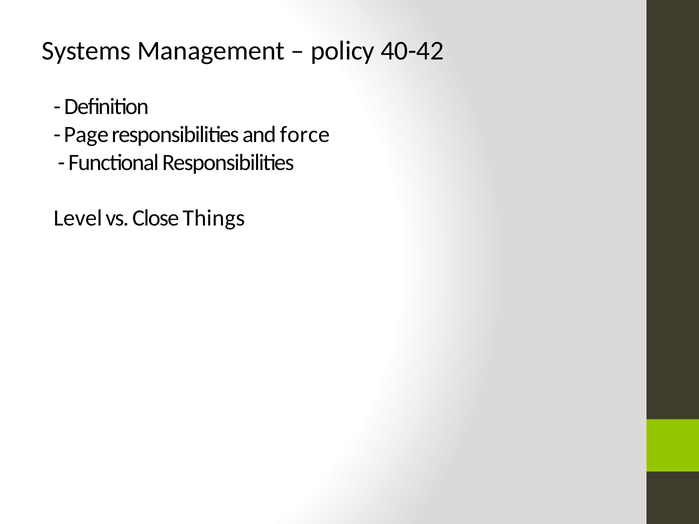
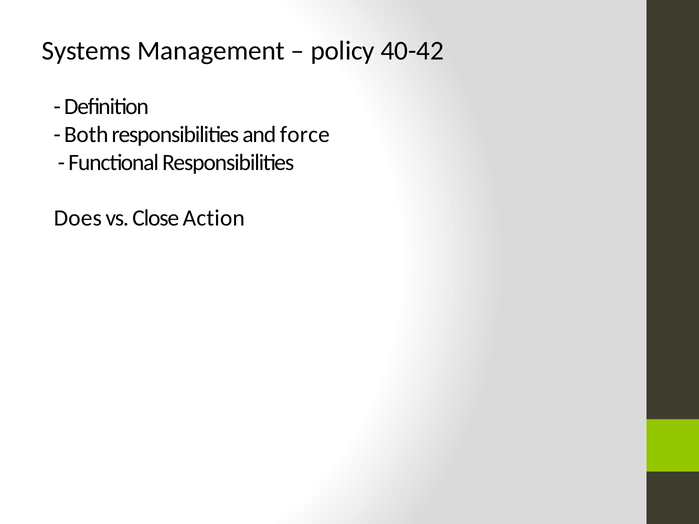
Page: Page -> Both (86, 134)
Level: Level -> Does (78, 218)
Things: Things -> Action (214, 218)
